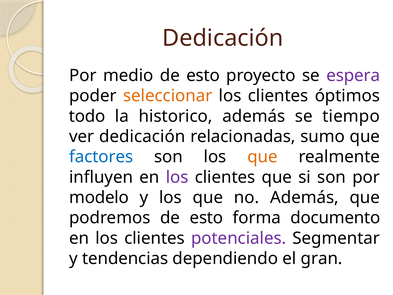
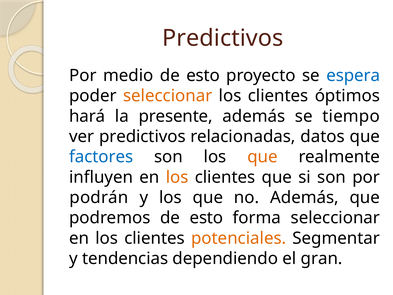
Dedicación: Dedicación -> Predictivos (223, 38)
espera colour: purple -> blue (353, 76)
todo: todo -> hará (87, 116)
historico: historico -> presente (176, 116)
ver dedicación: dedicación -> predictivos (142, 136)
sumo: sumo -> datos (323, 136)
los colour: purple -> orange (177, 177)
modelo: modelo -> podrán (99, 197)
forma documento: documento -> seleccionar (335, 218)
potenciales colour: purple -> orange (239, 238)
